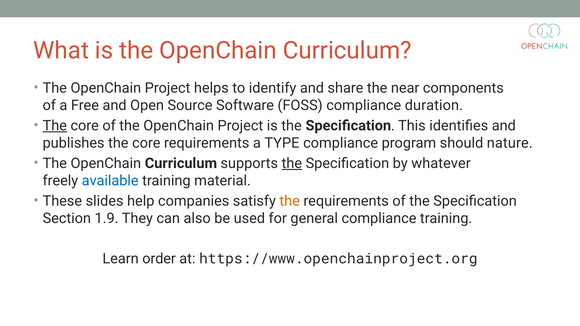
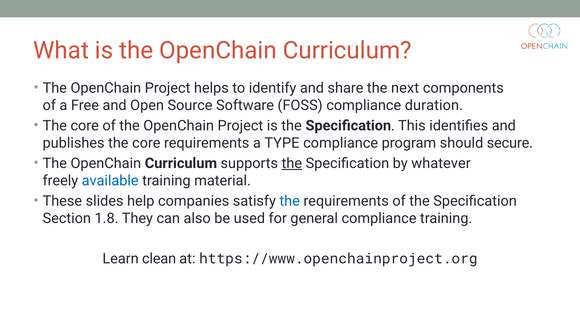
near: near -> next (405, 88)
The underline: present -> none (55, 126)
nature: nature -> secure (510, 143)
the colour: orange -> blue (290, 201)
1.9: 1.9 -> 1.8 (107, 218)
order: order -> clean (159, 259)
